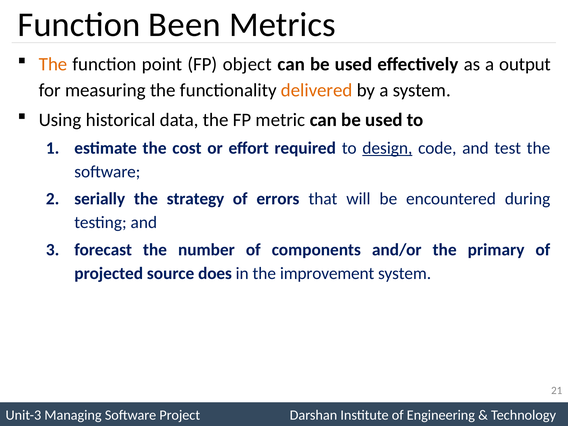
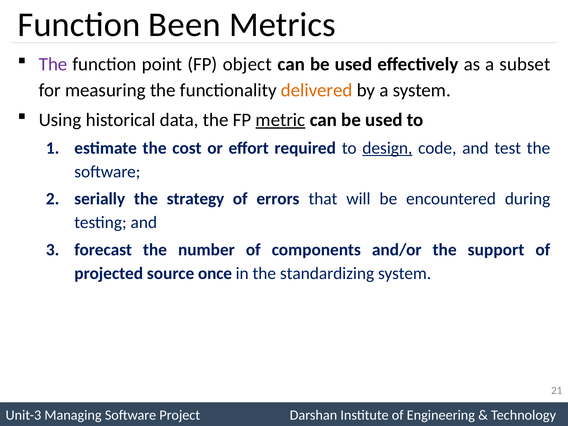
The colour: orange -> purple (53, 64)
output: output -> subset (525, 64)
metric underline: none -> present (280, 120)
primary: primary -> support (496, 250)
does: does -> once (215, 274)
improvement: improvement -> standardizing (327, 274)
